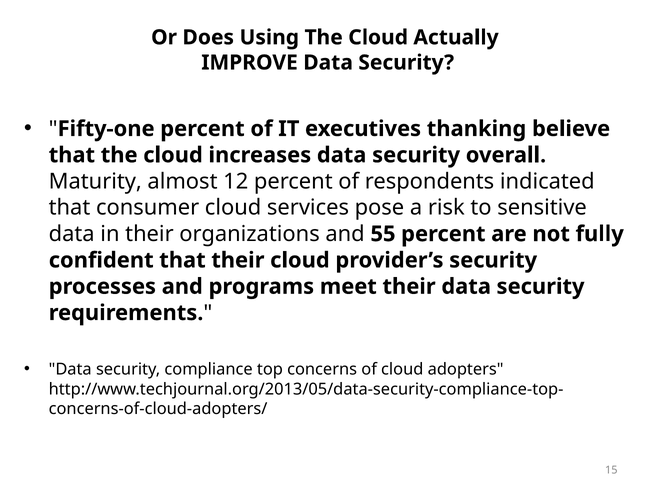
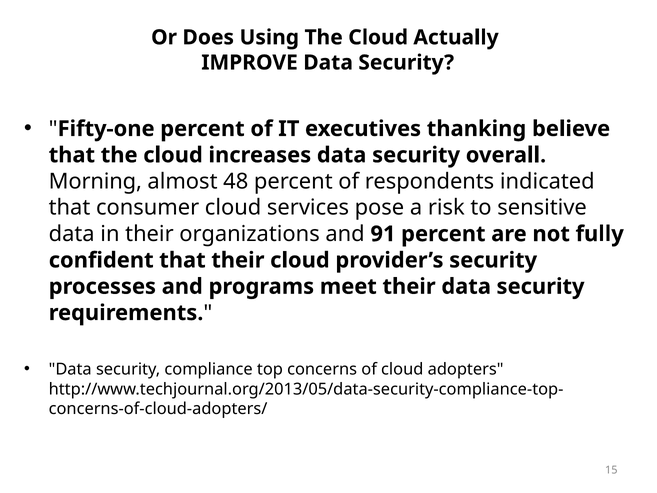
Maturity: Maturity -> Morning (95, 181)
12: 12 -> 48 (236, 181)
55: 55 -> 91 (383, 234)
